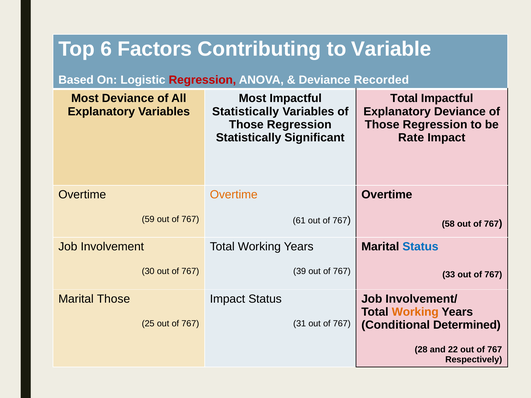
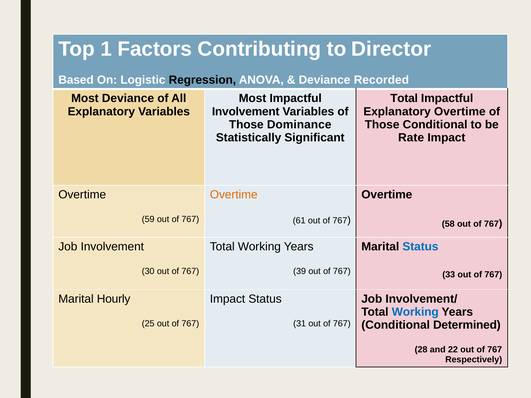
6: 6 -> 1 (106, 49)
Variable: Variable -> Director (391, 49)
Regression colour: red -> black (202, 80)
Statistically: Statistically -> Involvement (246, 112)
Explanatory Deviance: Deviance -> Overtime (460, 112)
Regression: Regression -> Dominance (299, 125)
Regression: Regression -> Conditional (435, 125)
Marital Those: Those -> Hourly (114, 299)
Working colour: orange -> blue (415, 312)
